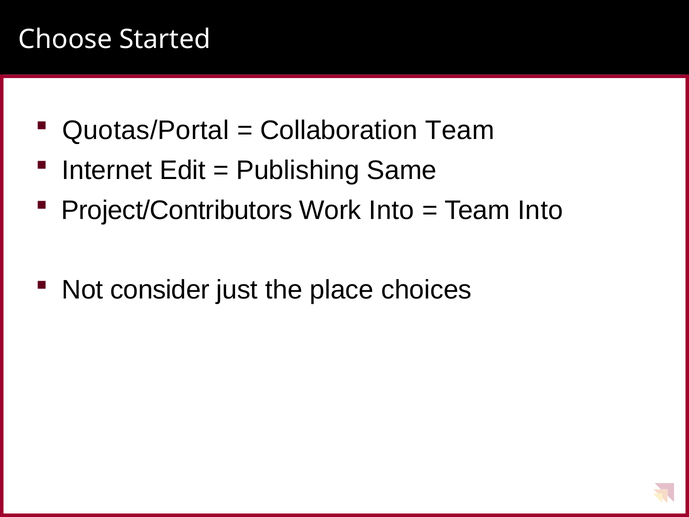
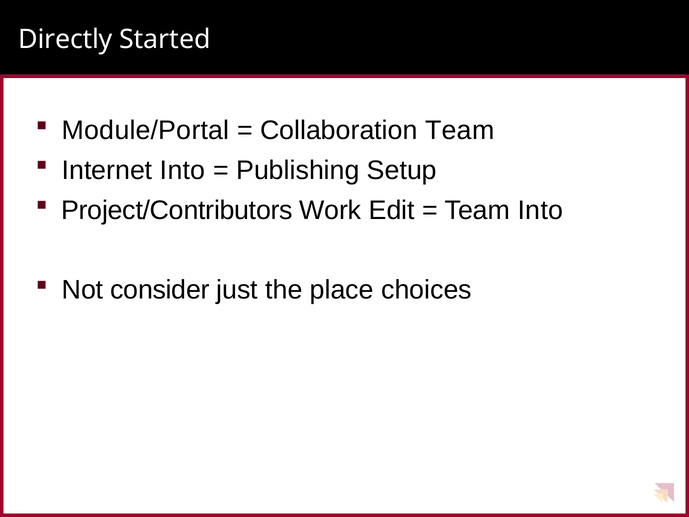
Choose: Choose -> Directly (65, 39)
Quotas/Portal: Quotas/Portal -> Module/Portal (146, 131)
Internet Edit: Edit -> Into (183, 170)
Same: Same -> Setup (402, 170)
Work Into: Into -> Edit (392, 210)
